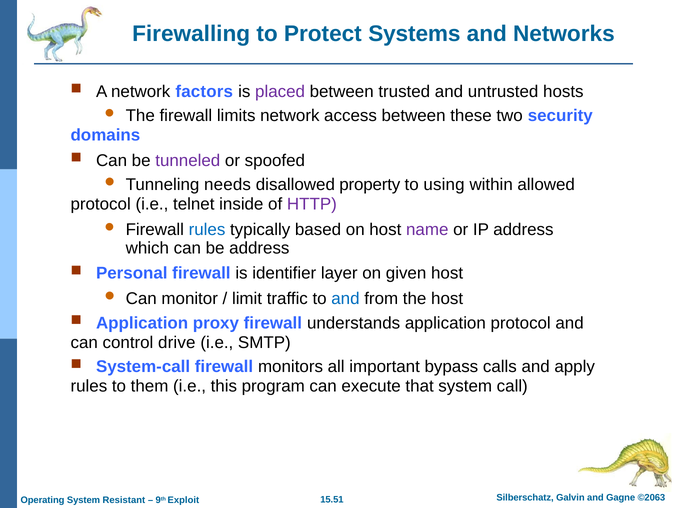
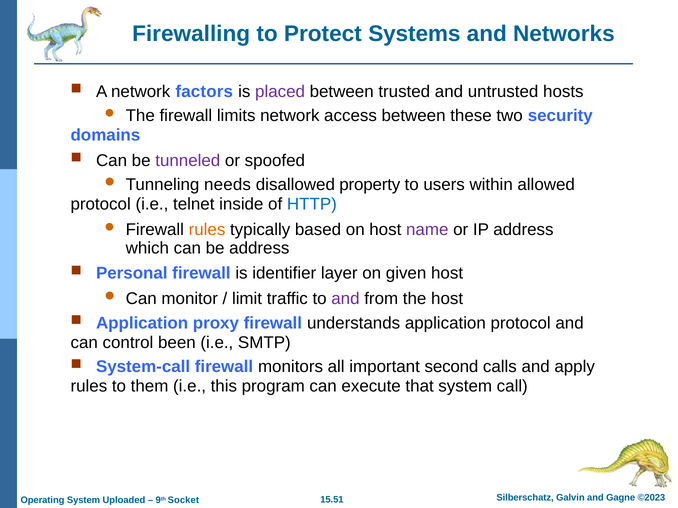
using: using -> users (444, 185)
HTTP colour: purple -> blue (312, 204)
rules colour: blue -> orange (207, 230)
and colour: blue -> purple (345, 299)
drive: drive -> been (177, 343)
bypass: bypass -> second (451, 367)
©2063: ©2063 -> ©2023 (651, 498)
Resistant: Resistant -> Uploaded (124, 501)
Exploit: Exploit -> Socket (183, 501)
